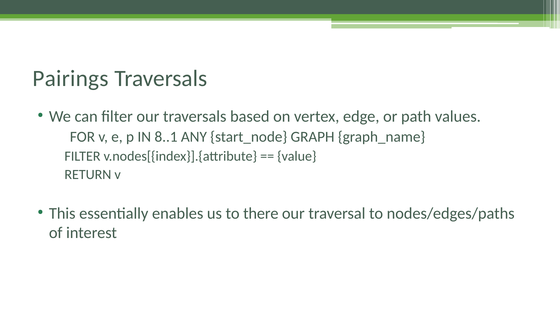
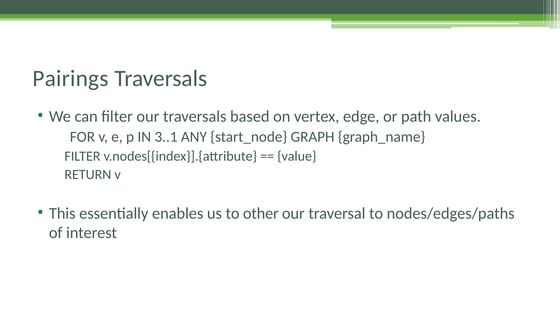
8..1: 8..1 -> 3..1 (166, 137)
there: there -> other (261, 213)
